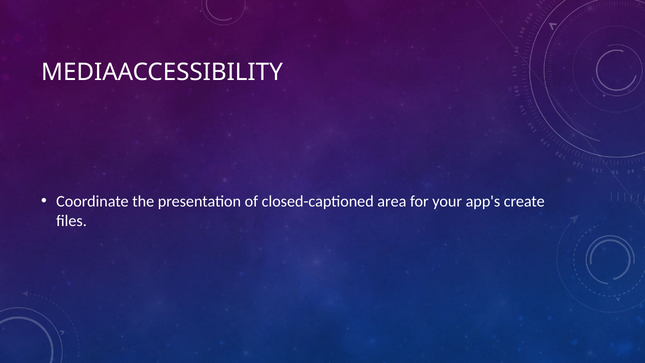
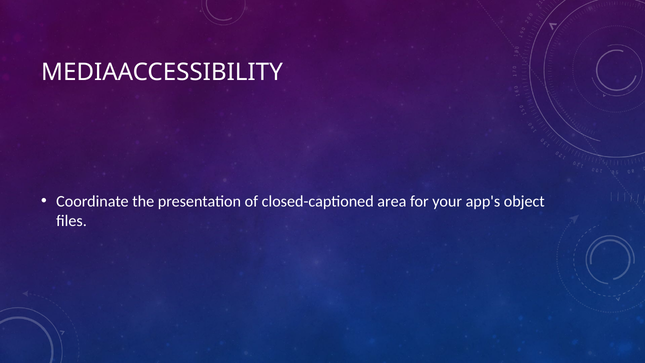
create: create -> object (524, 201)
